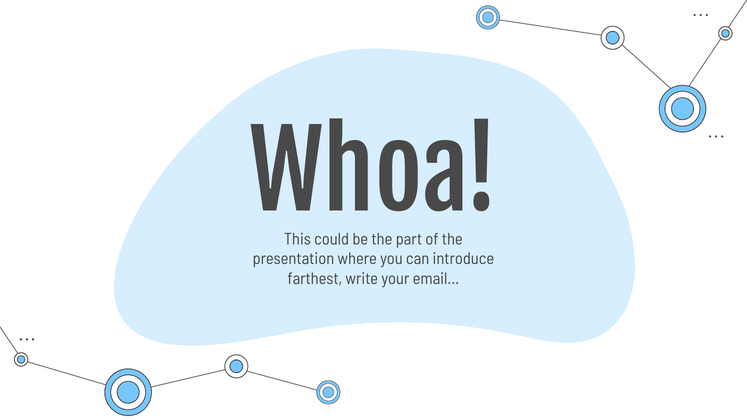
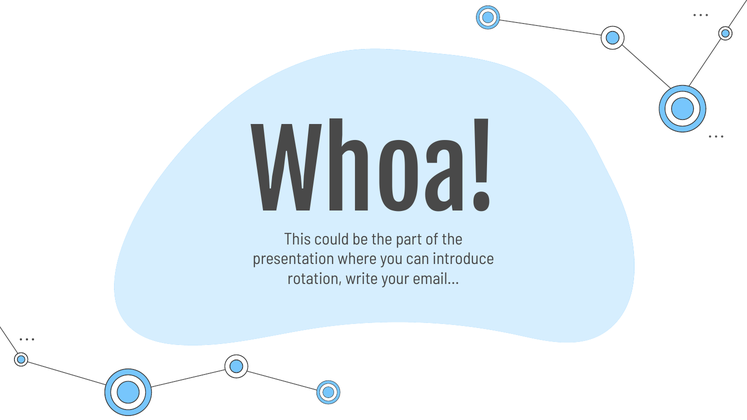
farthest: farthest -> rotation (315, 279)
